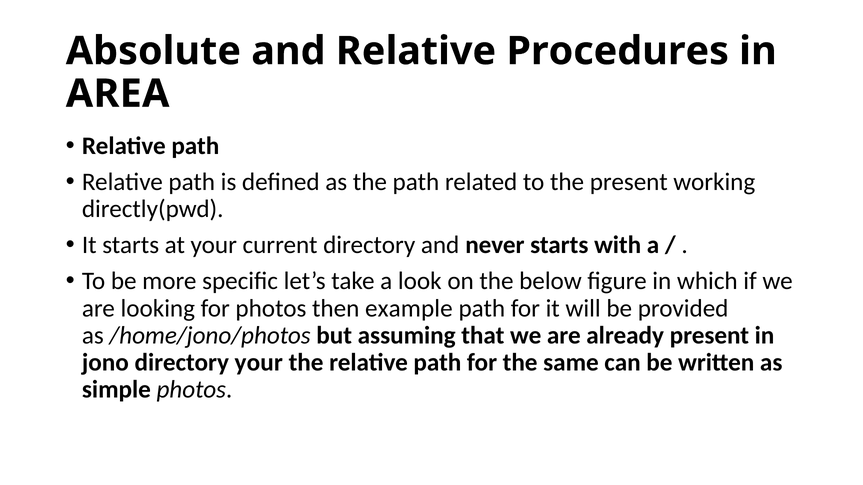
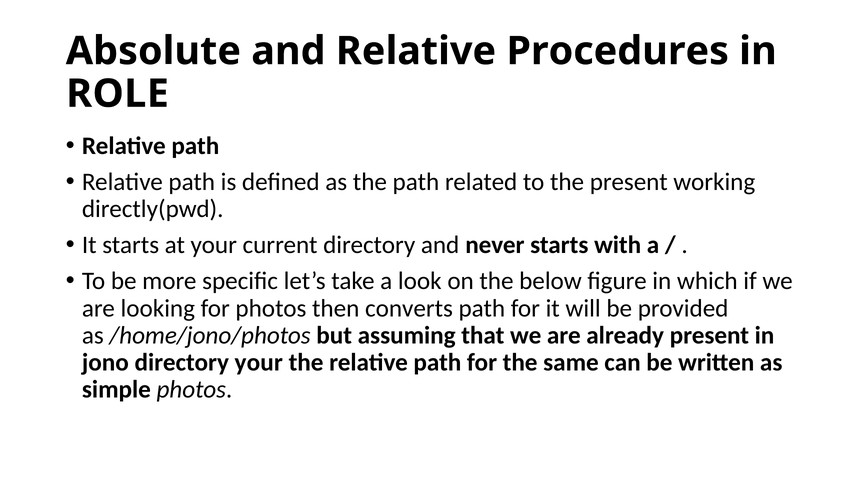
AREA: AREA -> ROLE (118, 94)
example: example -> converts (409, 309)
